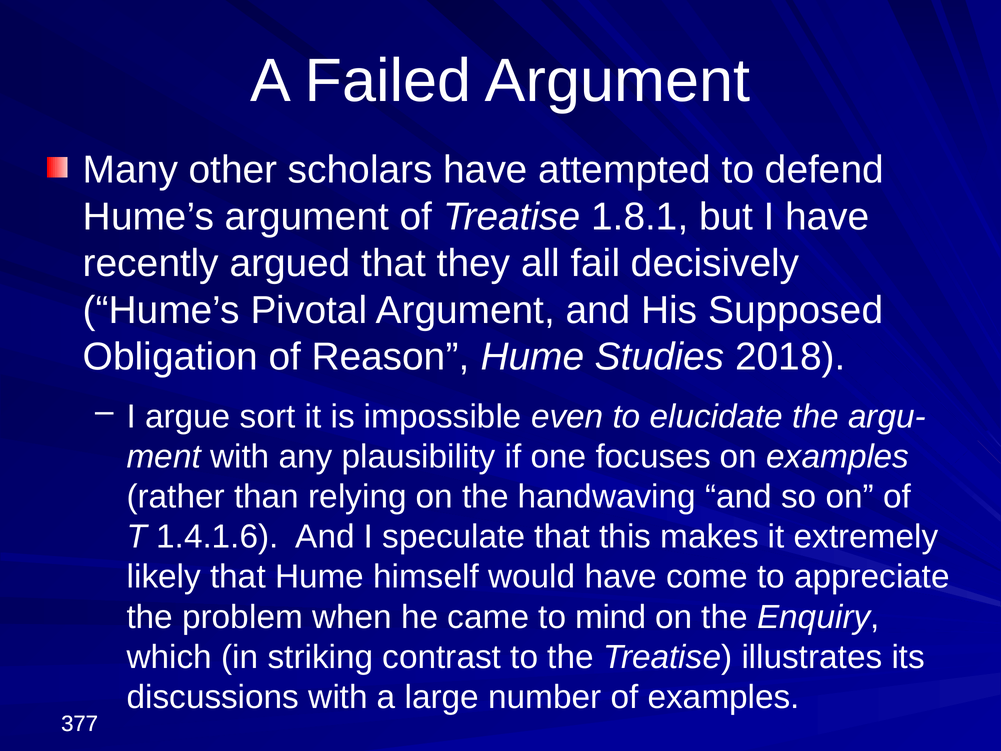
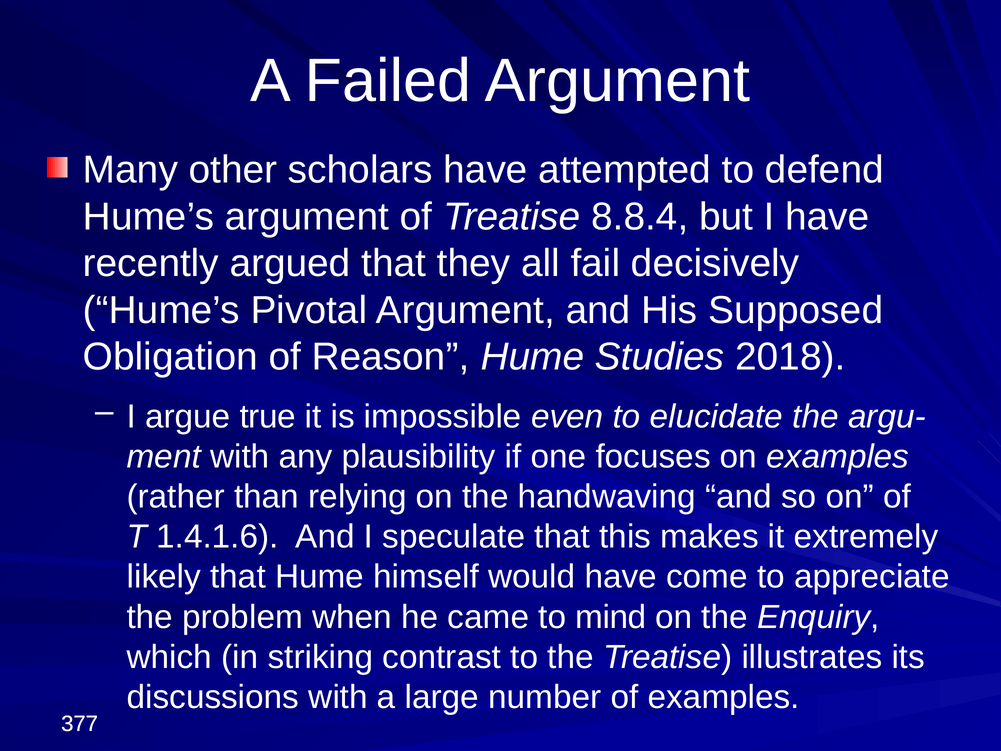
1.8.1: 1.8.1 -> 8.8.4 (640, 217)
sort: sort -> true (268, 417)
